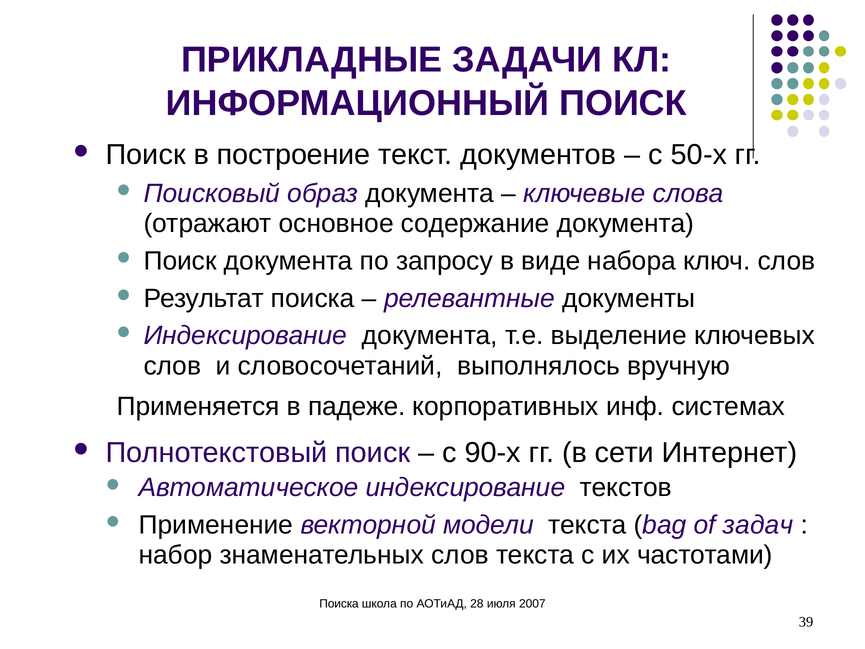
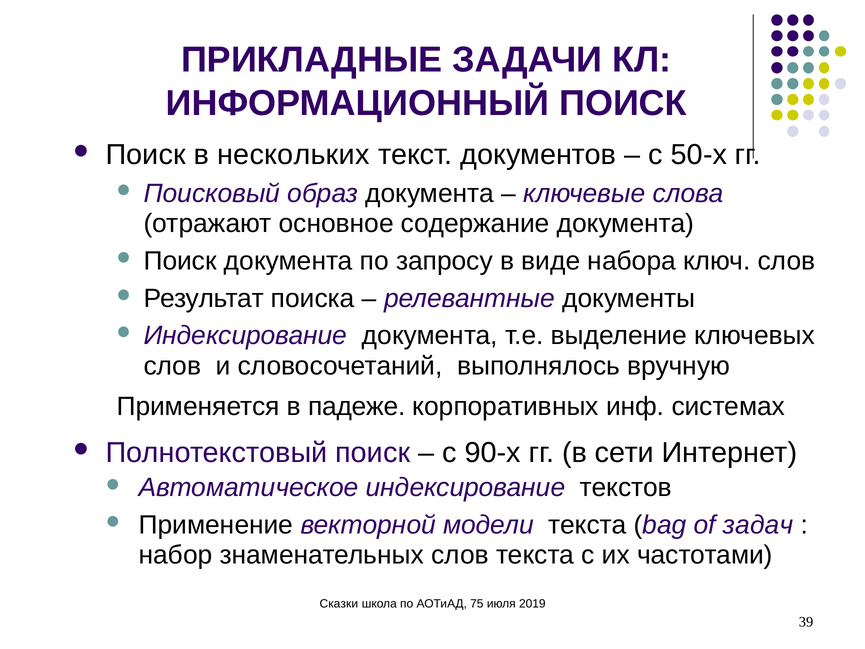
построение: построение -> нескольких (293, 155)
Поиска: Поиска -> Сказки (339, 603)
28: 28 -> 75 (477, 603)
2007: 2007 -> 2019 (532, 603)
